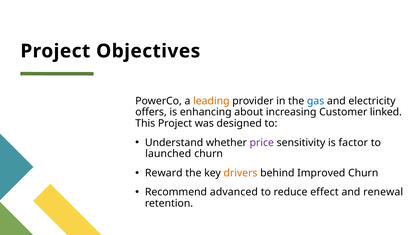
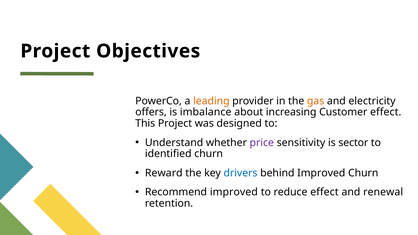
gas colour: blue -> orange (316, 101)
enhancing: enhancing -> imbalance (206, 112)
Customer linked: linked -> effect (386, 112)
factor: factor -> sector (353, 143)
launched: launched -> identified (168, 154)
drivers colour: orange -> blue (240, 173)
Recommend advanced: advanced -> improved (234, 192)
